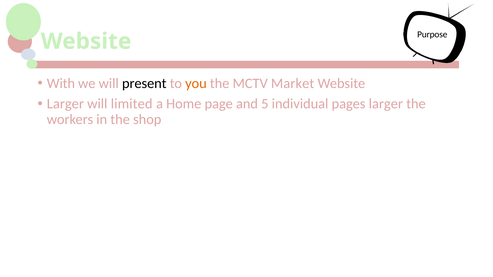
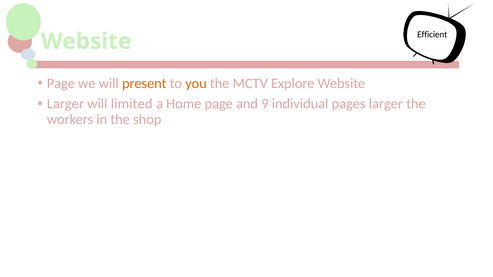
Purpose: Purpose -> Efficient (432, 35)
With: With -> Page (61, 83)
present colour: black -> orange (144, 83)
Market: Market -> Explore (293, 83)
5: 5 -> 9 (265, 104)
